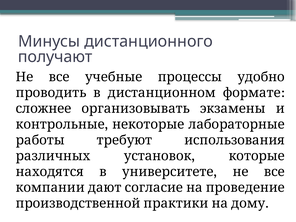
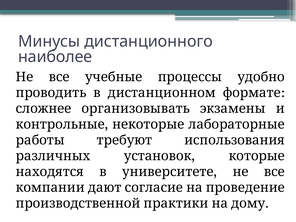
получают: получают -> наиболее (55, 57)
